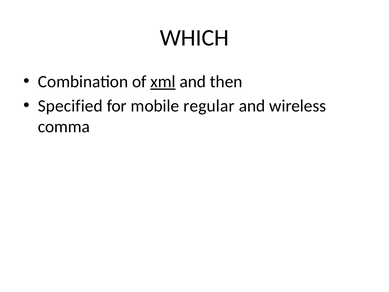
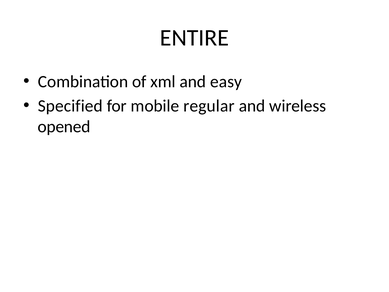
WHICH: WHICH -> ENTIRE (194, 38)
xml underline: present -> none (163, 82)
then: then -> easy (226, 82)
comma: comma -> opened (64, 127)
